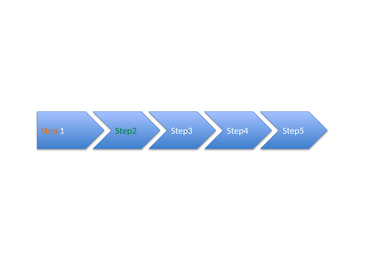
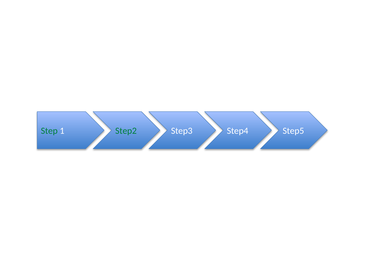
Step colour: orange -> green (49, 131)
